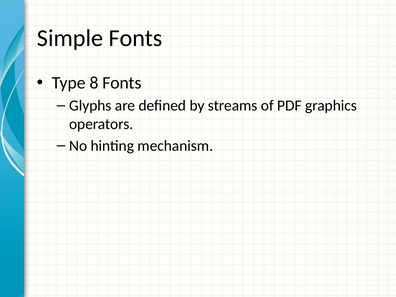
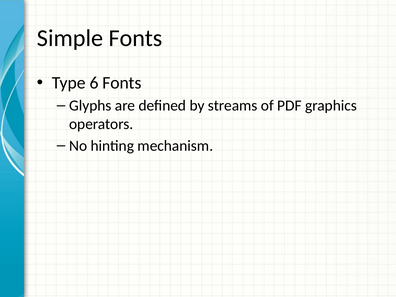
8: 8 -> 6 (94, 83)
